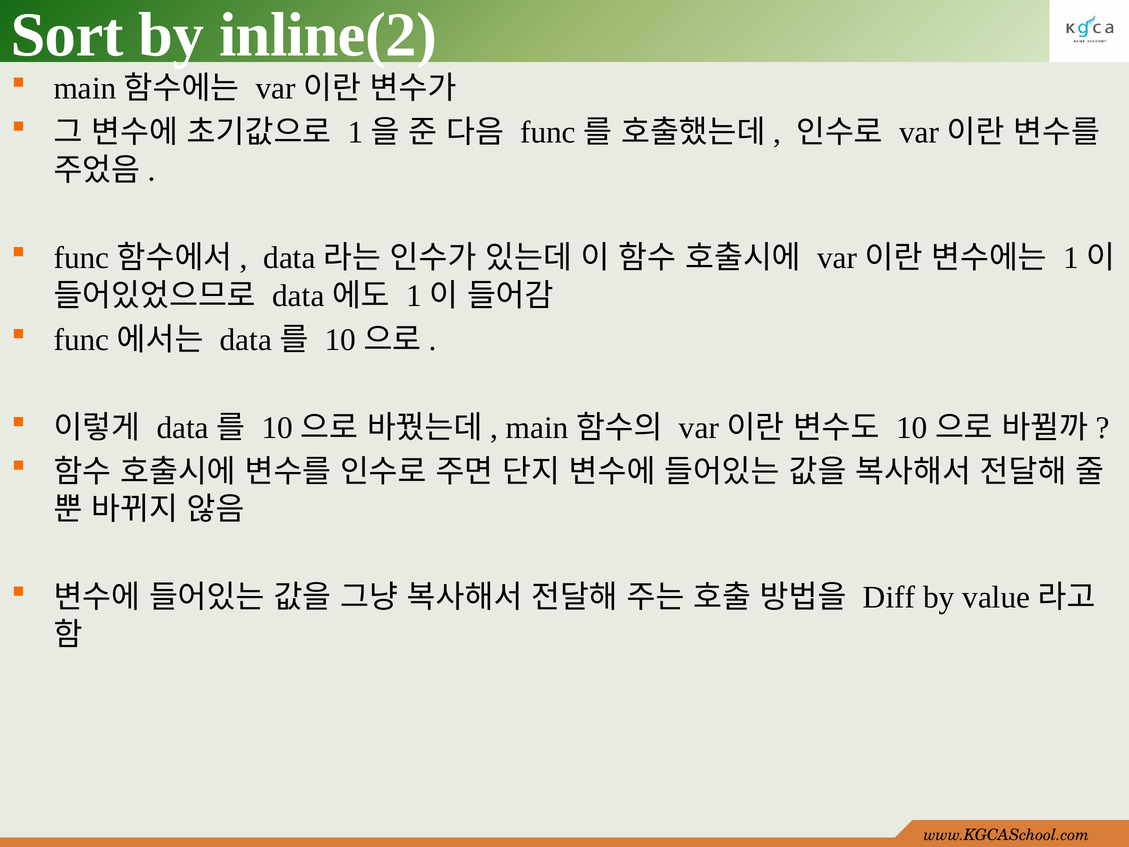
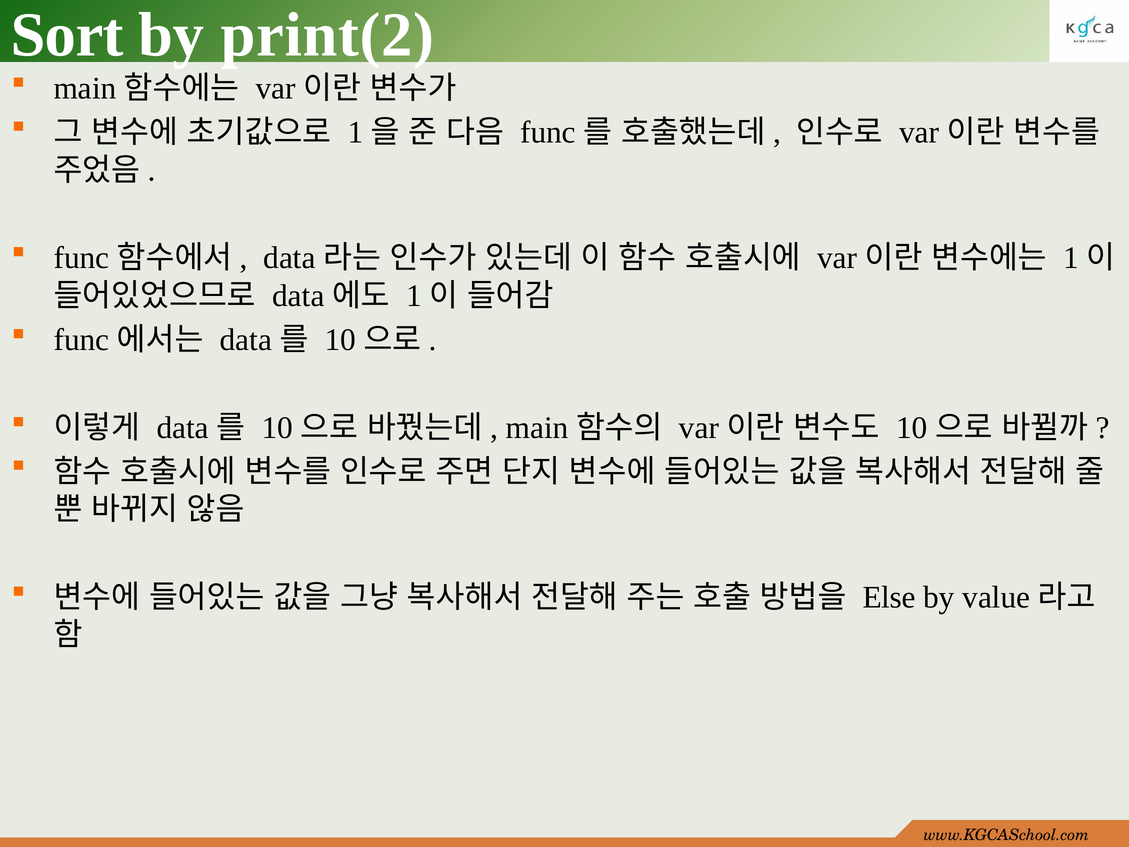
inline(2: inline(2 -> print(2 (327, 35)
Diff: Diff -> Else (889, 597)
